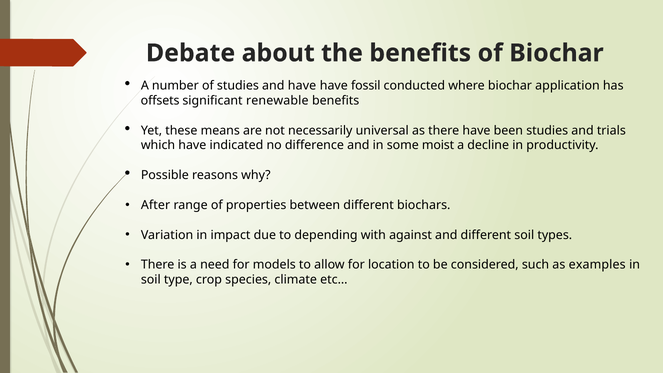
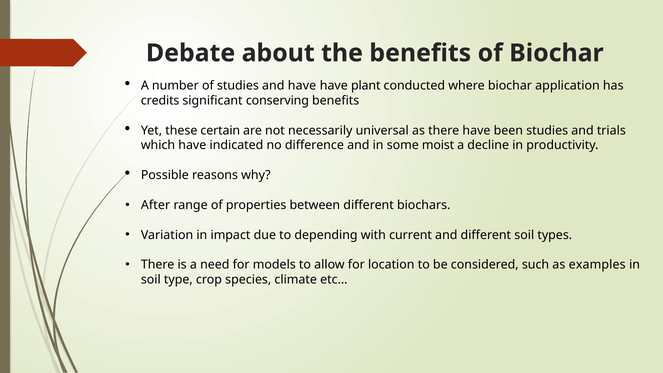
fossil: fossil -> plant (366, 86)
offsets: offsets -> credits (160, 101)
renewable: renewable -> conserving (277, 101)
means: means -> certain (220, 130)
against: against -> current (411, 235)
